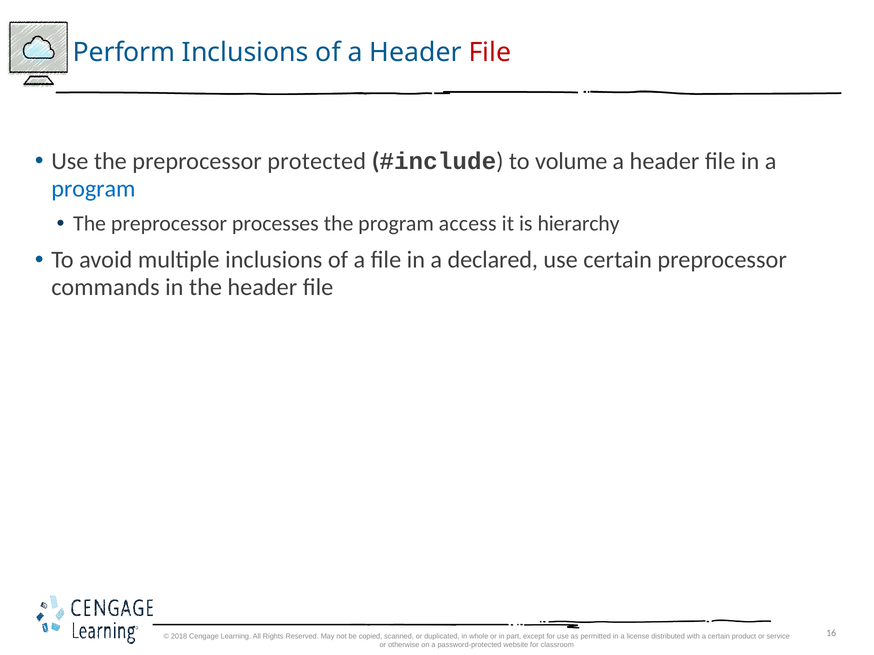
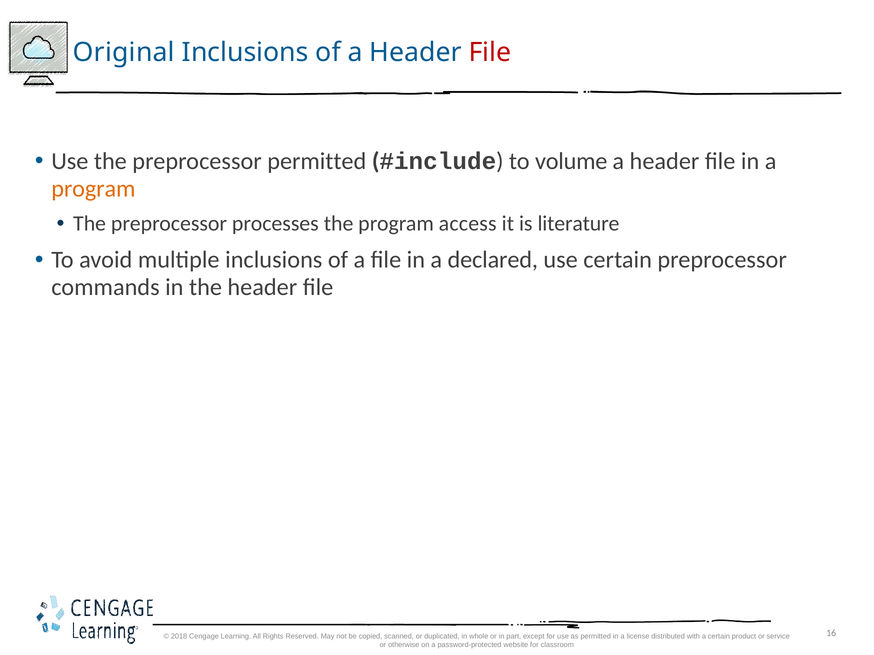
Perform: Perform -> Original (124, 52)
preprocessor protected: protected -> permitted (317, 161)
program colour: blue -> orange (93, 189)
hierarchy: hierarchy -> literature (578, 224)
